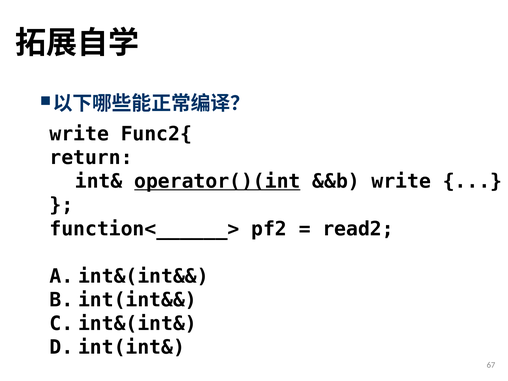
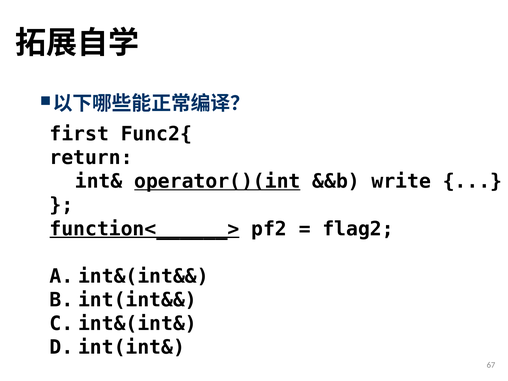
write: write -> first (79, 134)
function<______> underline: none -> present (144, 229)
read2: read2 -> flag2 (358, 229)
